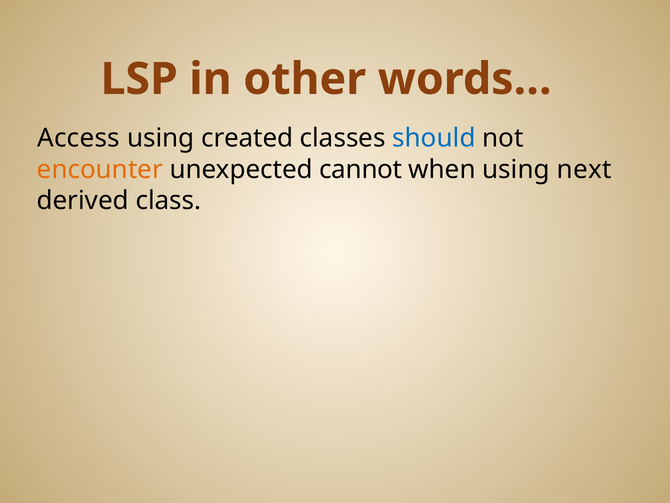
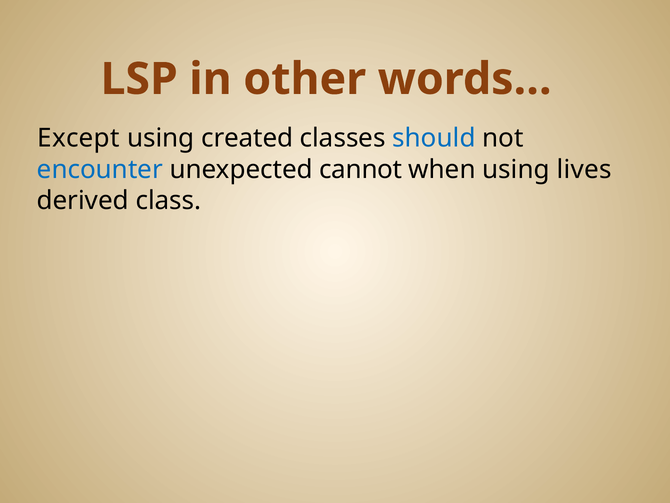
Access: Access -> Except (78, 138)
encounter colour: orange -> blue (100, 169)
next: next -> lives (584, 169)
